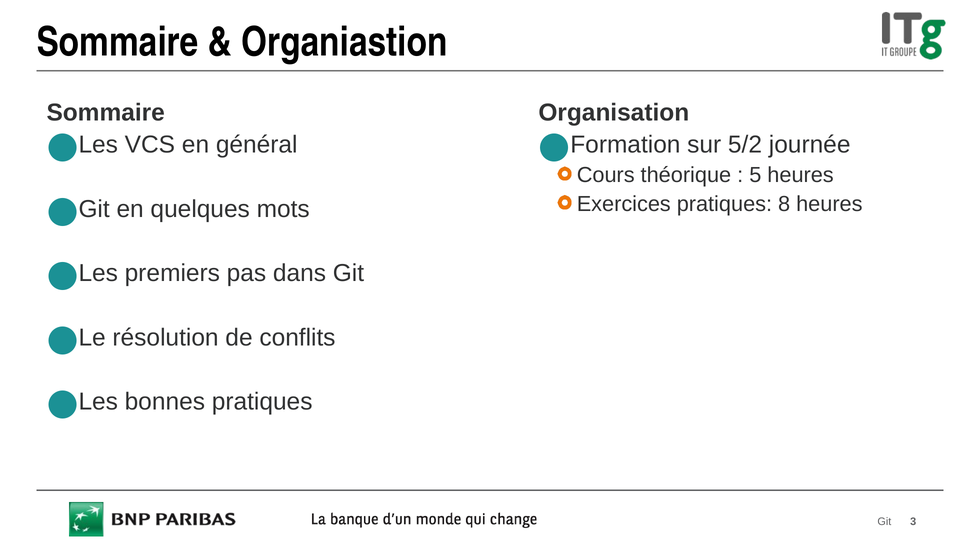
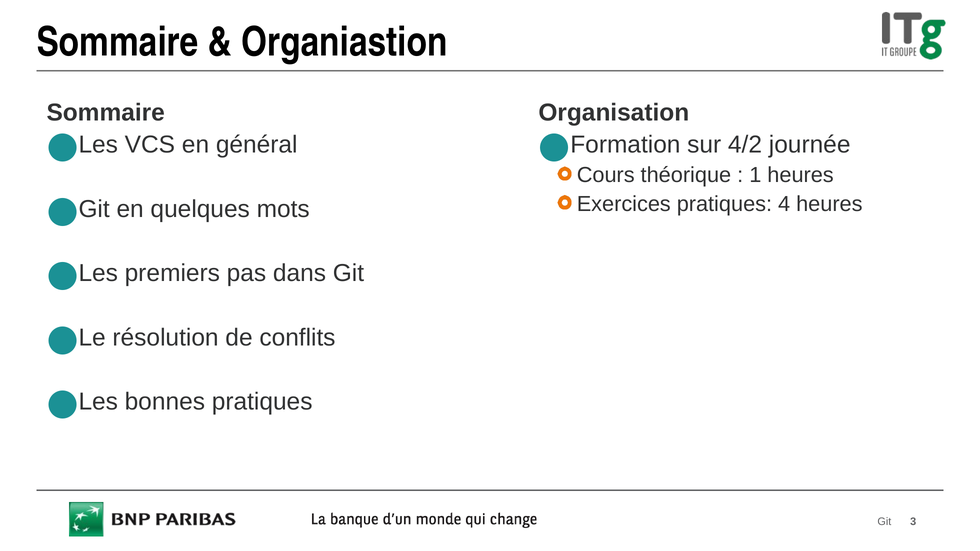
5/2: 5/2 -> 4/2 (745, 145)
5: 5 -> 1 (755, 175)
8: 8 -> 4 (784, 204)
